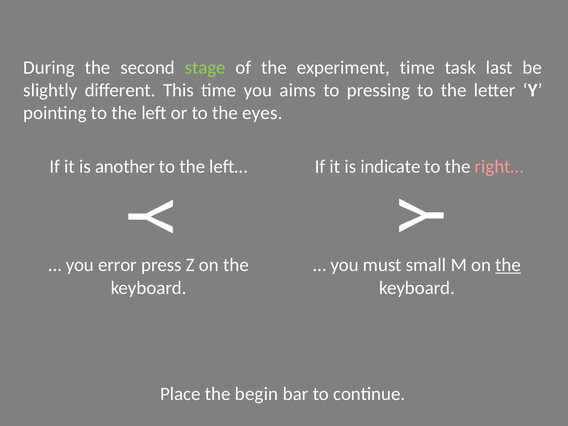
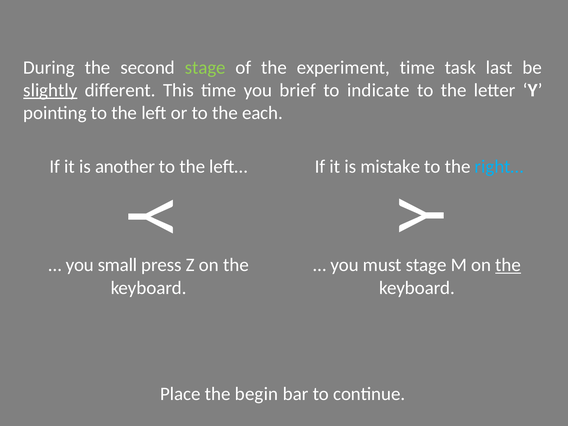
slightly underline: none -> present (50, 90)
aims: aims -> brief (298, 90)
pressing: pressing -> indicate (378, 90)
eyes: eyes -> each (262, 113)
indicate: indicate -> mistake (390, 167)
right… colour: pink -> light blue (499, 167)
error: error -> small (118, 265)
must small: small -> stage (426, 265)
